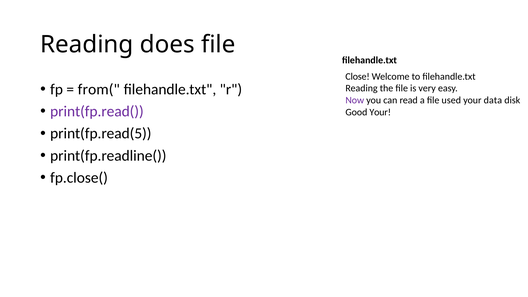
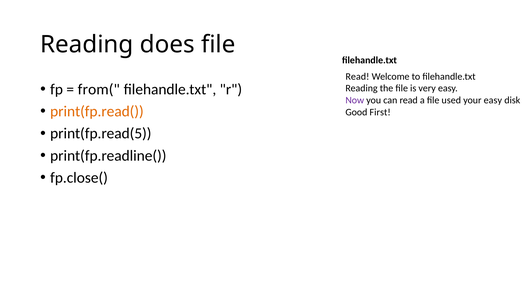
Close: Close -> Read (357, 77)
your data: data -> easy (493, 100)
print(fp.read( colour: purple -> orange (97, 111)
Good Your: Your -> First (380, 112)
